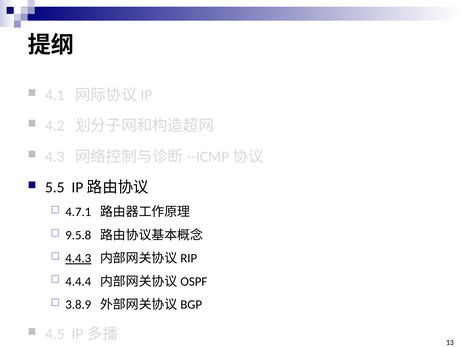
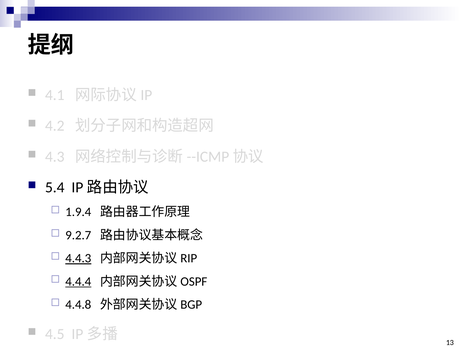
5.5: 5.5 -> 5.4 (55, 187)
4.7.1: 4.7.1 -> 1.9.4 (78, 212)
9.5.8: 9.5.8 -> 9.2.7 (78, 235)
4.4.4 underline: none -> present (78, 281)
3.8.9: 3.8.9 -> 4.4.8 (78, 304)
